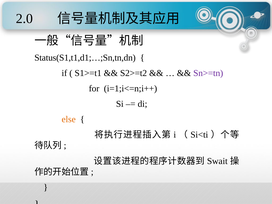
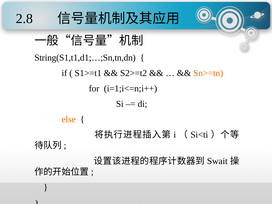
2.0: 2.0 -> 2.8 (24, 19)
Status(S1,t1,d1;…;Sn,tn,dn: Status(S1,t1,d1;…;Sn,tn,dn -> String(S1,t1,d1;…;Sn,tn,dn (85, 58)
Sn>=tn colour: purple -> orange (208, 73)
